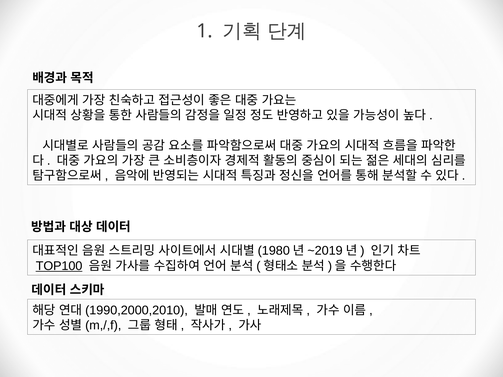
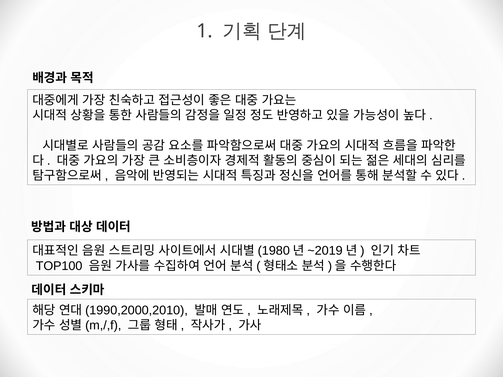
TOP100 underline: present -> none (59, 266)
